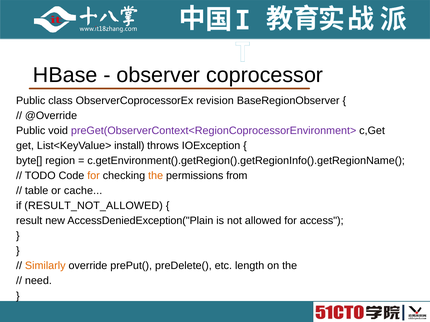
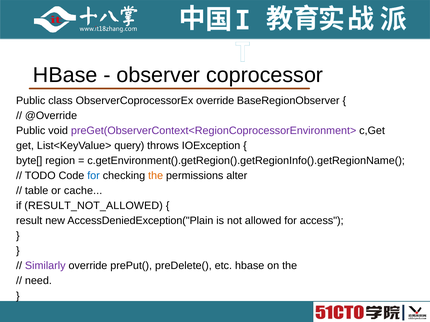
ObserverCoprocessorEx revision: revision -> override (215, 101)
install: install -> query (129, 146)
for colour: orange -> blue (94, 176)
from: from -> alter (237, 176)
Similarly colour: orange -> purple (45, 266)
etc length: length -> hbase (250, 266)
